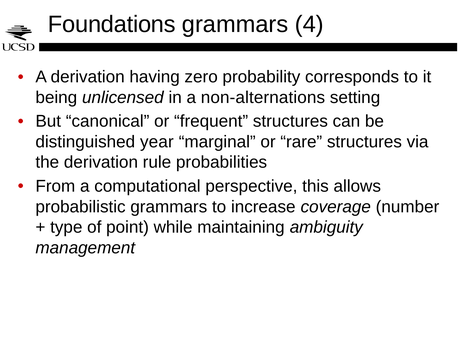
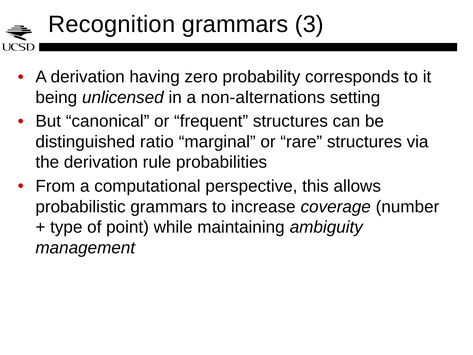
Foundations: Foundations -> Recognition (112, 24)
4: 4 -> 3 (309, 24)
year: year -> ratio (157, 142)
